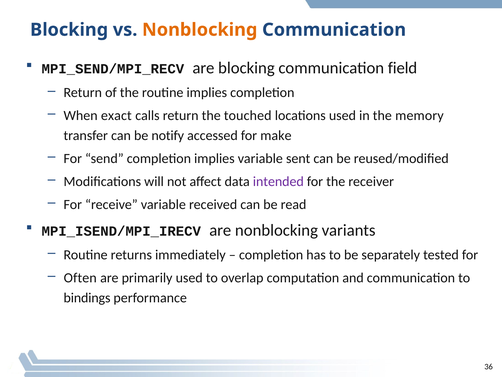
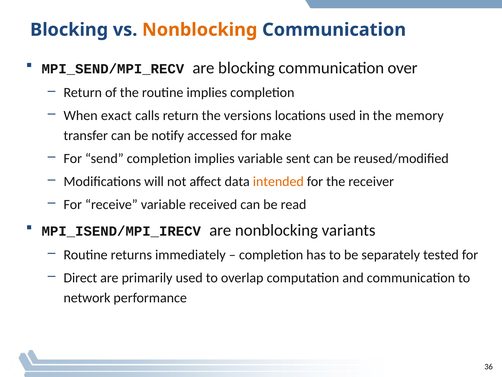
field: field -> over (403, 68)
touched: touched -> versions (248, 115)
intended colour: purple -> orange (278, 181)
Often: Often -> Direct (80, 277)
bindings: bindings -> network (87, 298)
